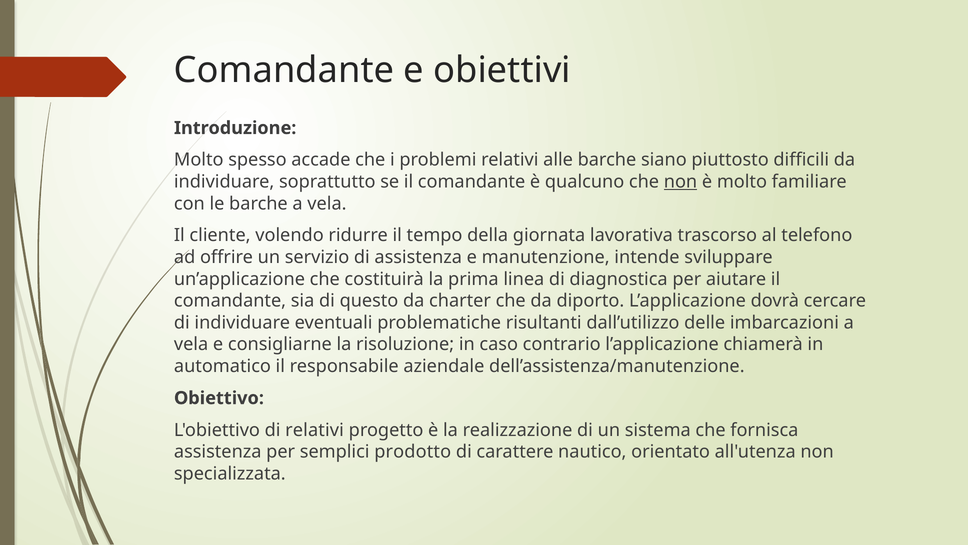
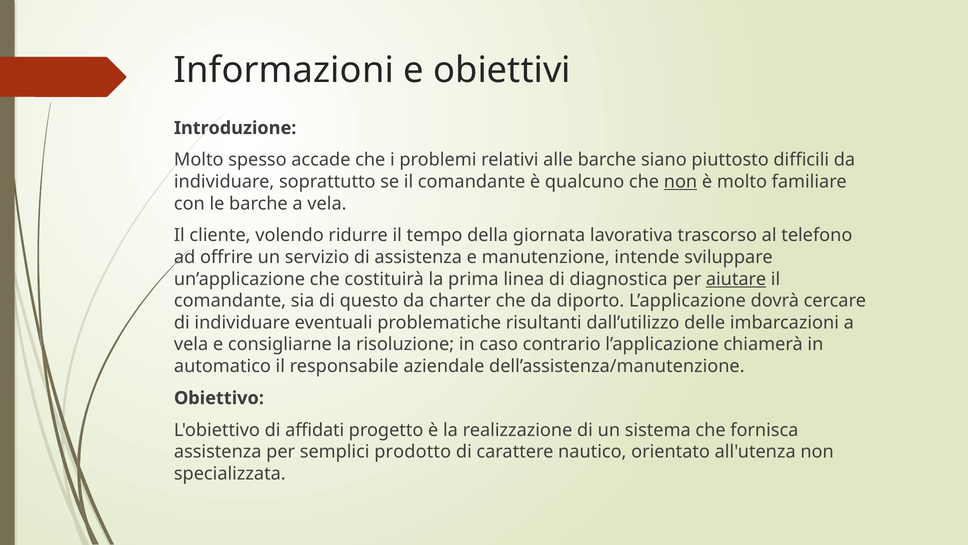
Comandante: Comandante -> Informazioni (284, 70)
aiutare underline: none -> present (736, 279)
di relativi: relativi -> affidati (315, 430)
